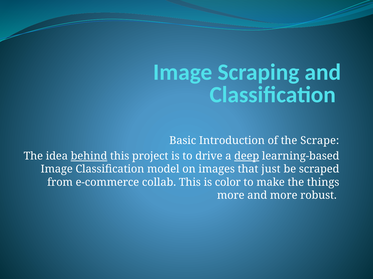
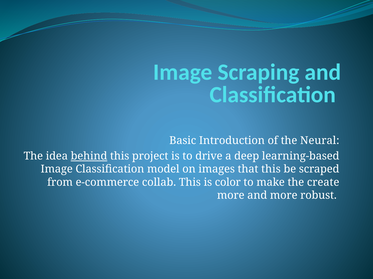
Scrape: Scrape -> Neural (320, 141)
deep underline: present -> none (247, 157)
that just: just -> this (271, 170)
things: things -> create (323, 183)
